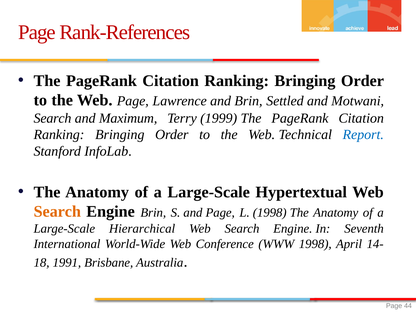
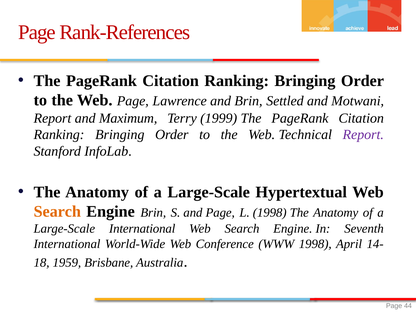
Search: Search -> Report (52, 118)
Report colour: blue -> purple (363, 135)
Large-Scale Hierarchical: Hierarchical -> International (142, 229)
1991: 1991 -> 1959 (67, 263)
